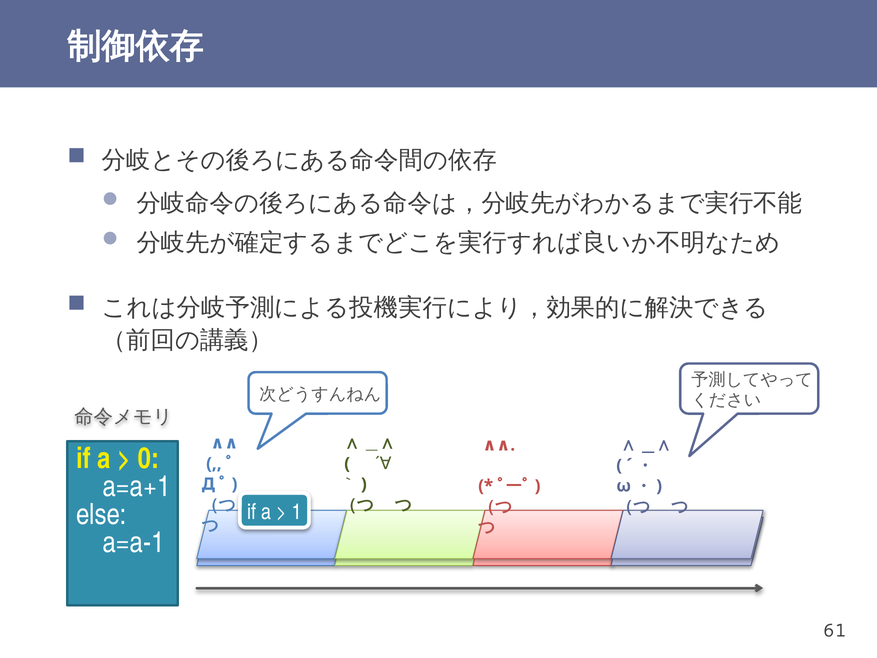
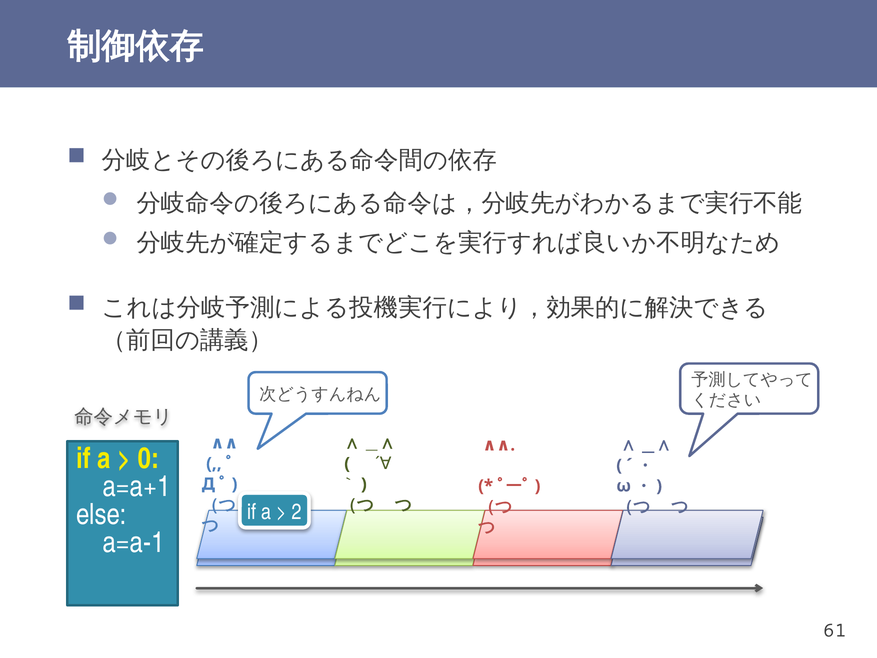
1: 1 -> 2 (297, 512)
